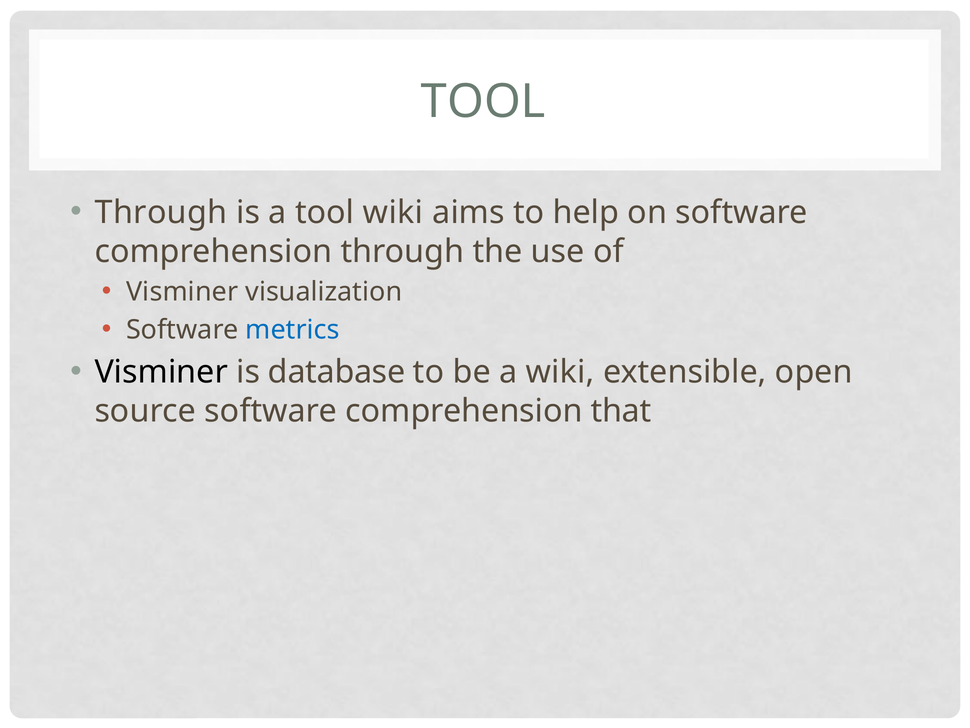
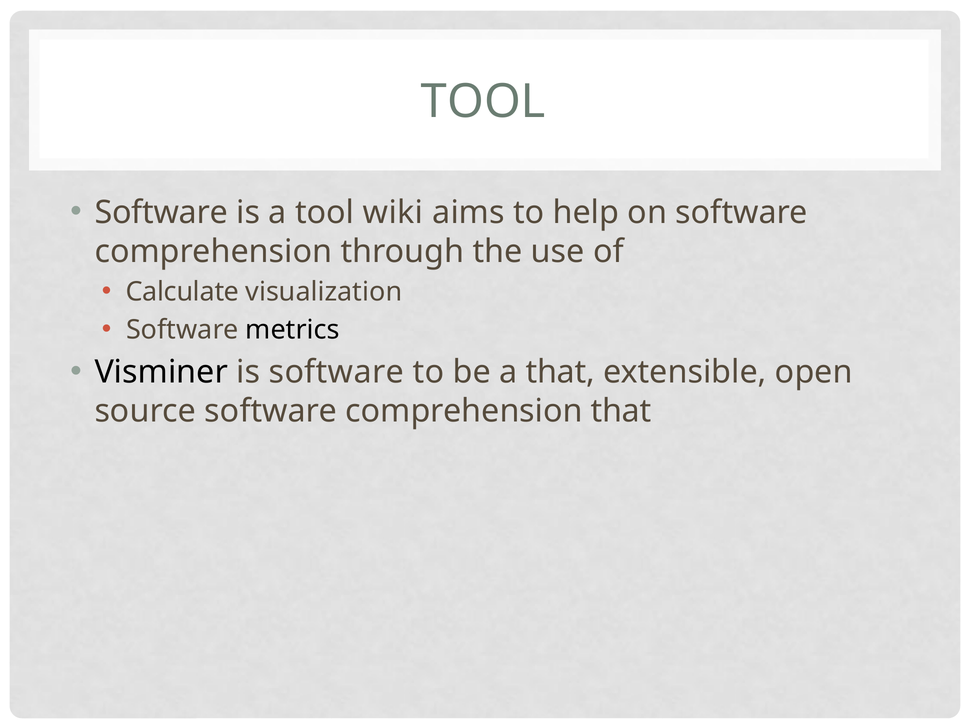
Through: Through -> Software (161, 212)
Visminer: Visminer -> Calculate (182, 292)
metrics colour: blue -> black (292, 330)
is database: database -> software (336, 372)
a wiki: wiki -> that (560, 372)
